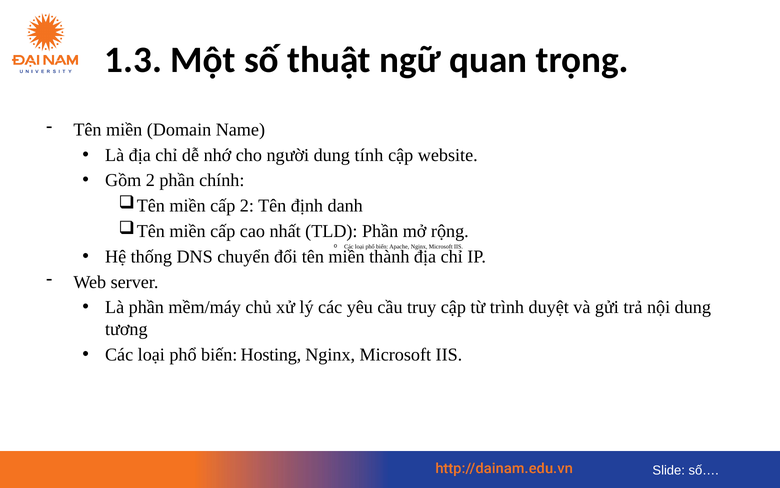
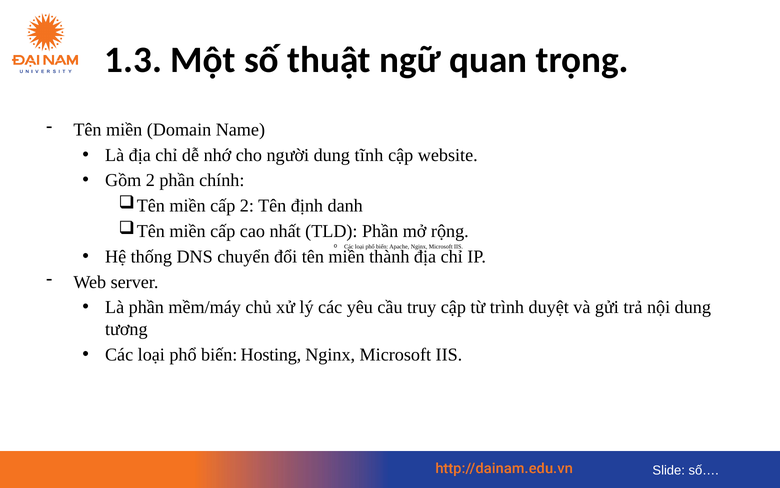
tính: tính -> tĩnh (369, 155)
